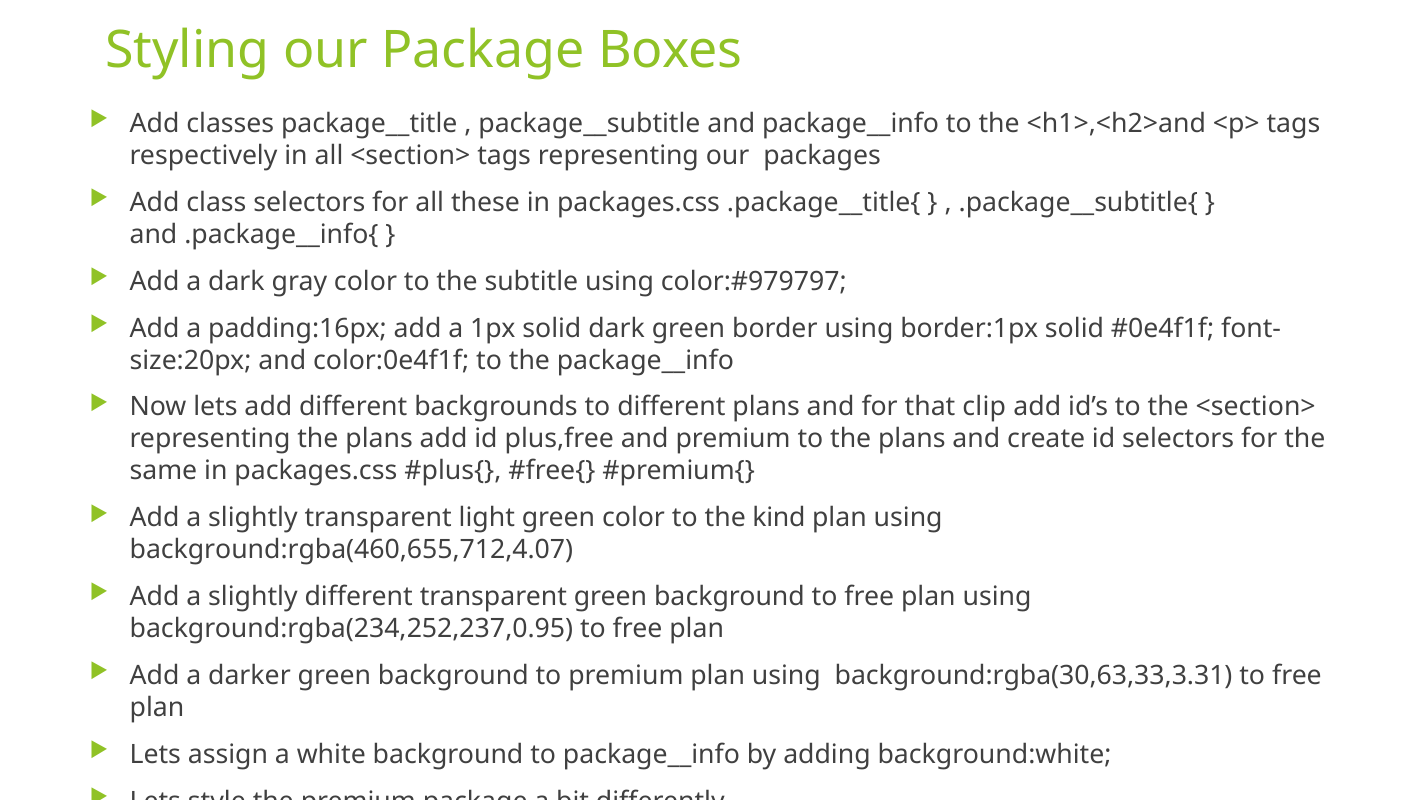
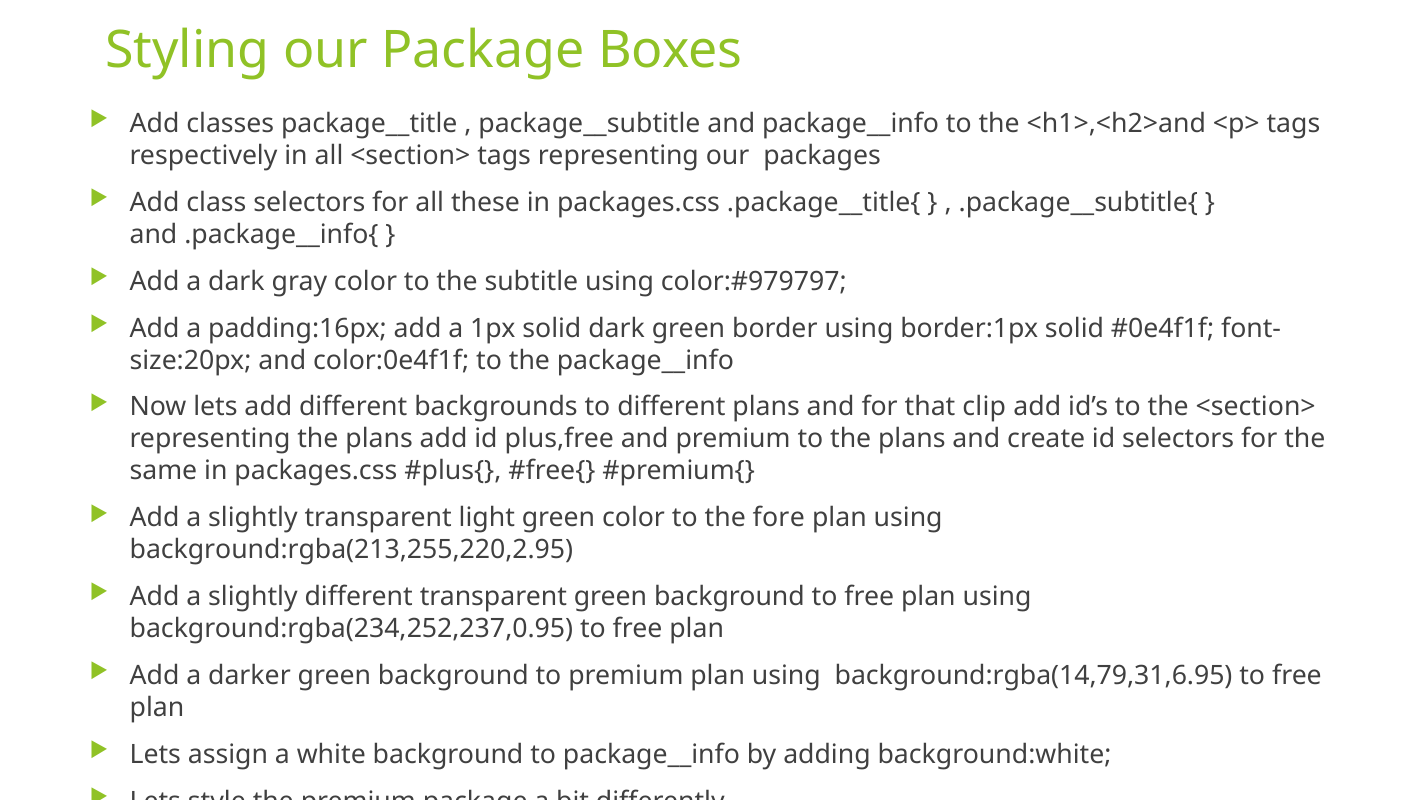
kind: kind -> fore (779, 518)
background:rgba(460,655,712,4.07: background:rgba(460,655,712,4.07 -> background:rgba(213,255,220,2.95 (351, 550)
background:rgba(30,63,33,3.31: background:rgba(30,63,33,3.31 -> background:rgba(14,79,31,6.95 (1034, 675)
